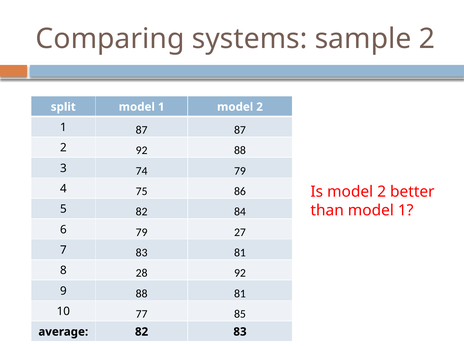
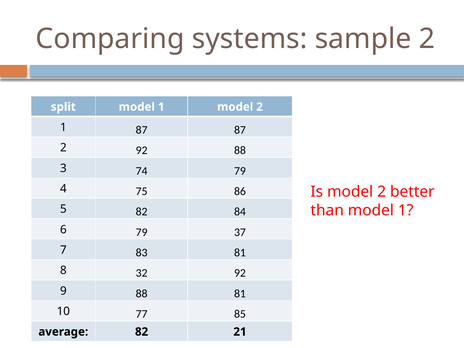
27: 27 -> 37 (240, 232)
28: 28 -> 32 (142, 273)
82 83: 83 -> 21 (240, 332)
